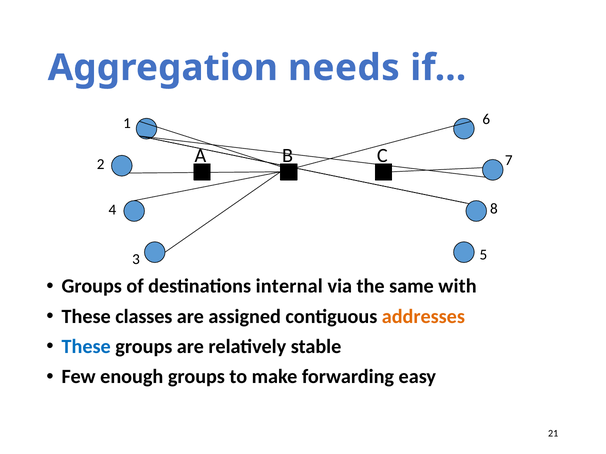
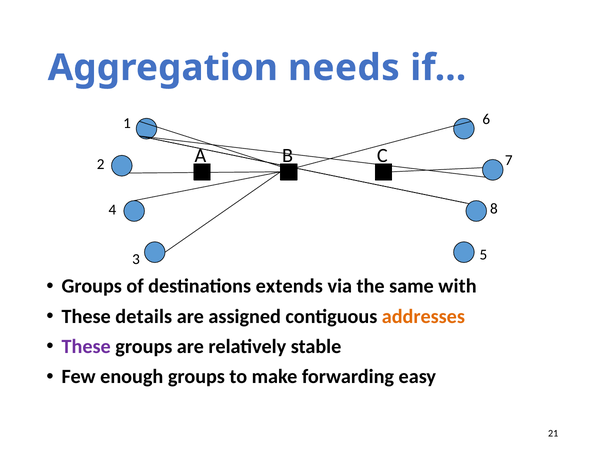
internal: internal -> extends (289, 287)
classes: classes -> details (144, 317)
These colour: blue -> purple (86, 347)
